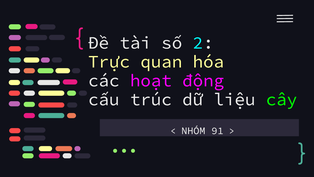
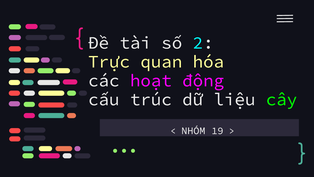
91: 91 -> 19 (217, 131)
